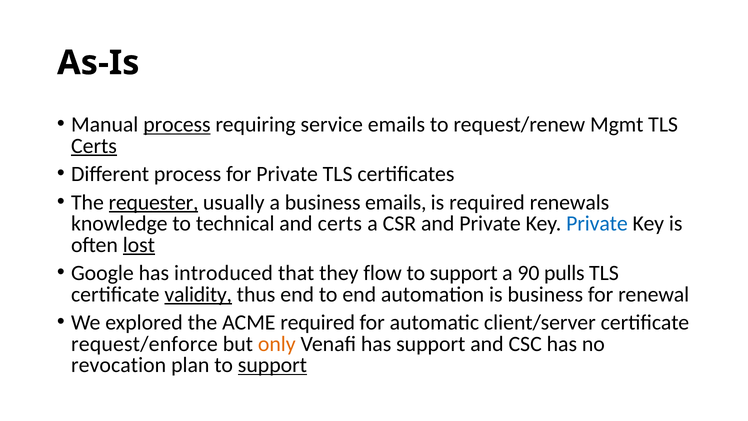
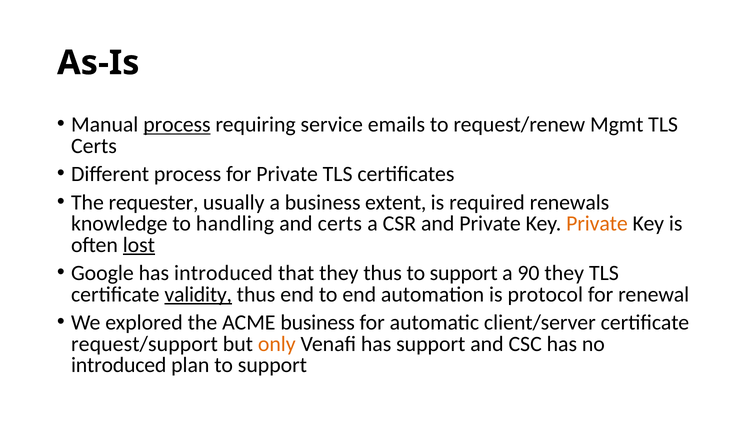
Certs underline: present -> none (94, 146)
requester underline: present -> none (153, 202)
business emails: emails -> extent (396, 202)
technical: technical -> handling (235, 223)
Private colour: blue -> orange (597, 223)
they flow: flow -> thus (383, 273)
90 pulls: pulls -> they (564, 273)
is business: business -> protocol (545, 294)
ACME required: required -> business (318, 322)
request/enforce: request/enforce -> request/support (144, 344)
revocation: revocation -> introduced (119, 365)
support underline: present -> none (272, 365)
